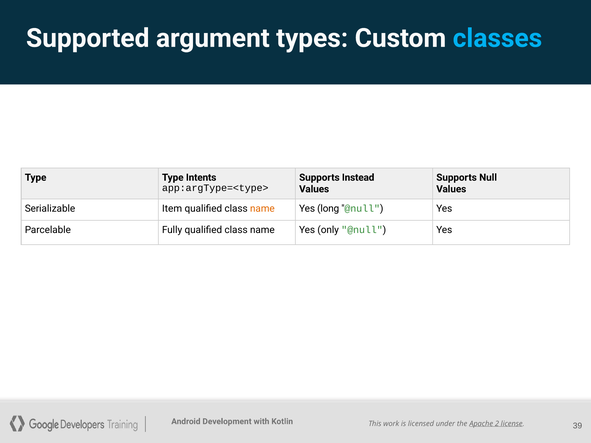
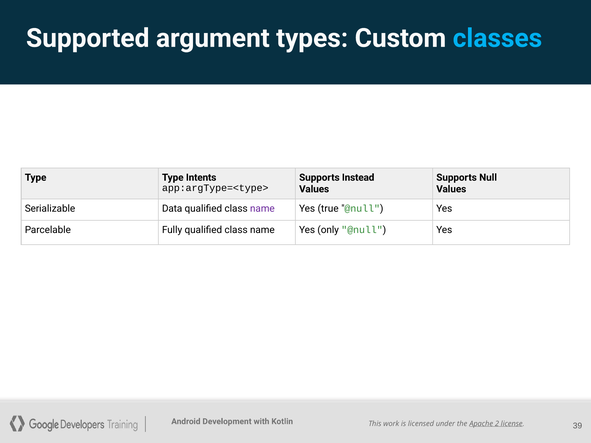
Item: Item -> Data (172, 209)
name colour: orange -> purple (262, 209)
long: long -> true (328, 209)
